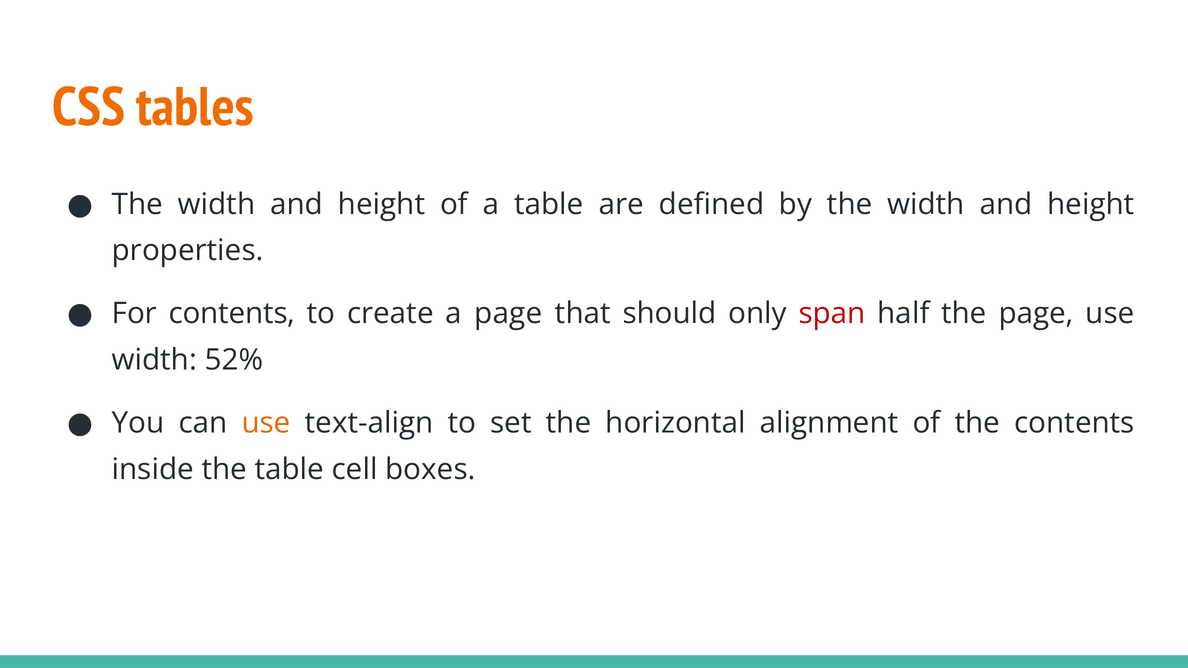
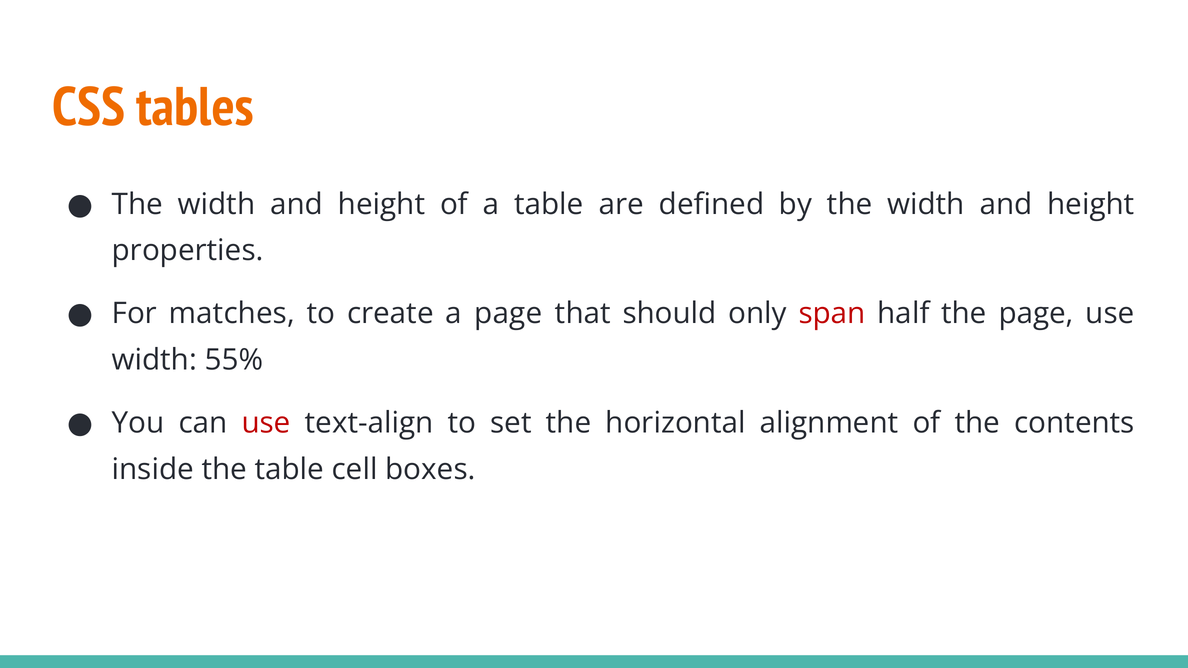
For contents: contents -> matches (232, 314)
52%: 52% -> 55% (234, 360)
use colour: orange -> red (266, 423)
